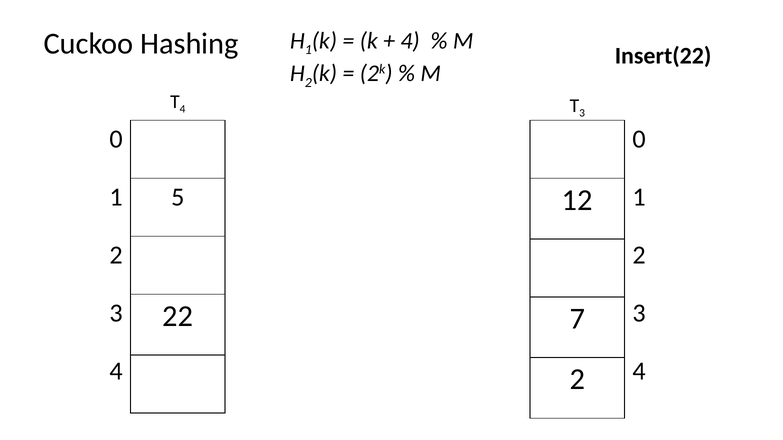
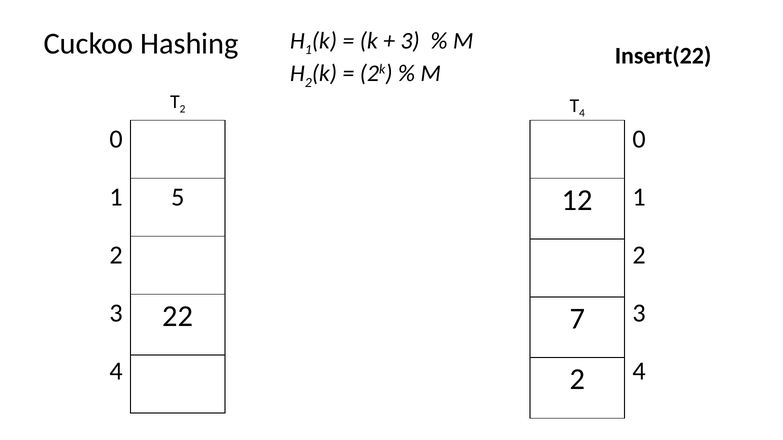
4: 4 -> 3 (410, 41)
4: 4 -> 2 (183, 109)
3: 3 -> 4 (582, 113)
